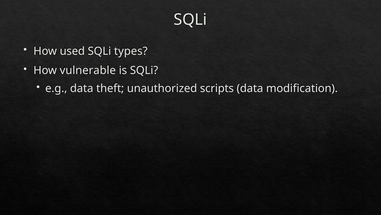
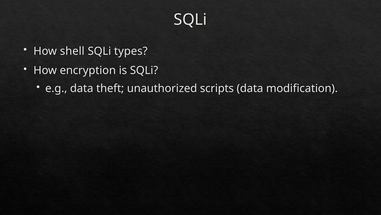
used: used -> shell (72, 51)
vulnerable: vulnerable -> encryption (88, 70)
